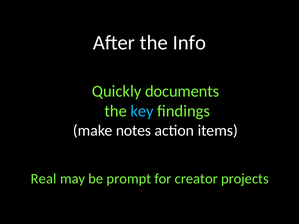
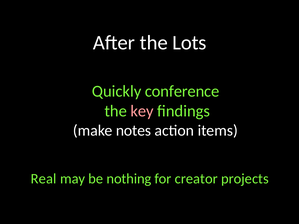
Info: Info -> Lots (189, 43)
documents: documents -> conference (182, 91)
key colour: light blue -> pink (142, 111)
prompt: prompt -> nothing (129, 179)
